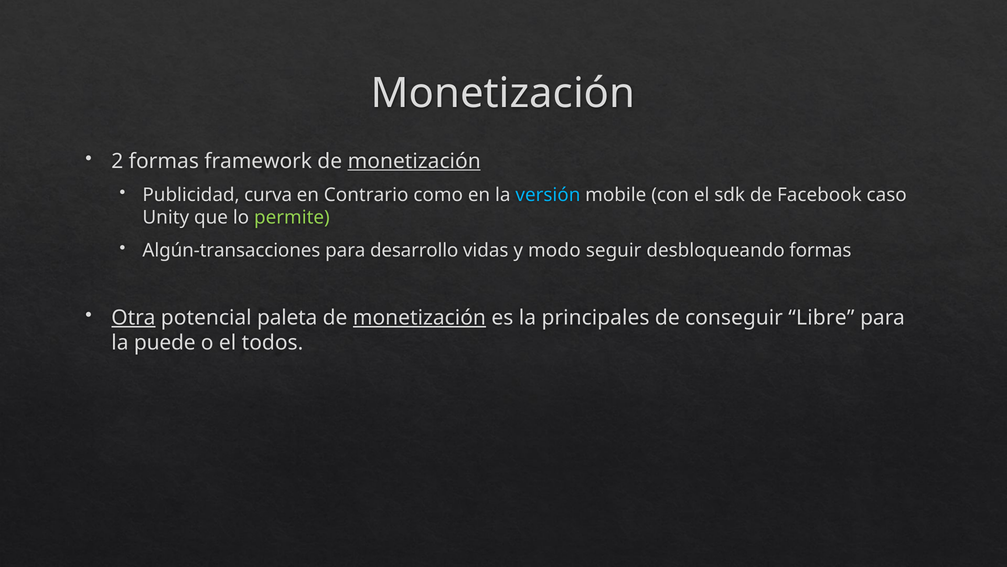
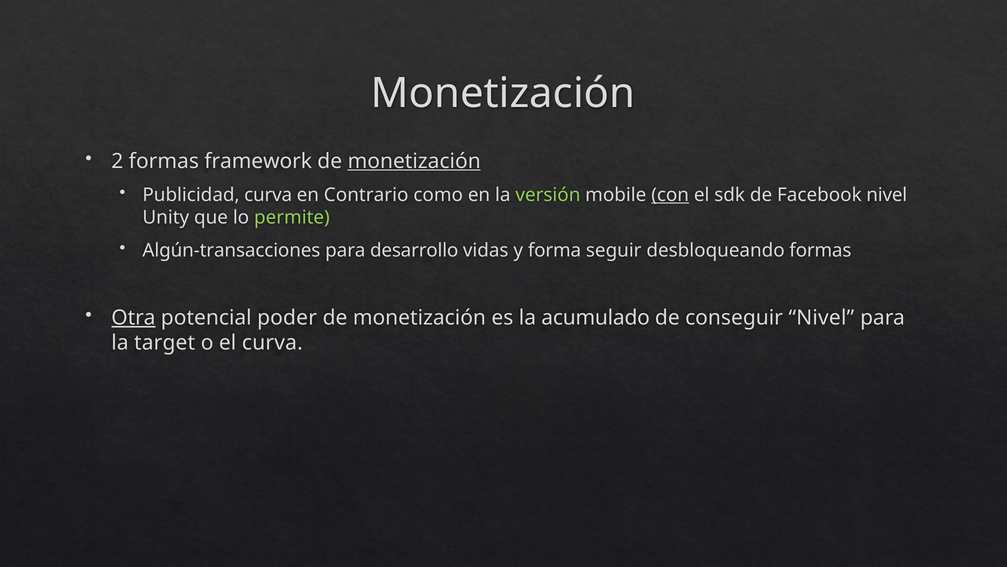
versión colour: light blue -> light green (548, 195)
con underline: none -> present (670, 195)
Facebook caso: caso -> nivel (887, 195)
modo: modo -> forma (555, 250)
paleta: paleta -> poder (287, 317)
monetización underline: present -> none (419, 317)
principales: principales -> acumulado (596, 317)
conseguir Libre: Libre -> Nivel (821, 317)
puede: puede -> target (165, 343)
el todos: todos -> curva (272, 343)
